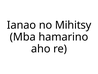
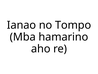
Mihitsy: Mihitsy -> Tompo (73, 25)
